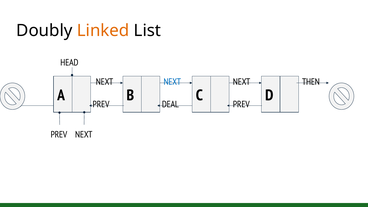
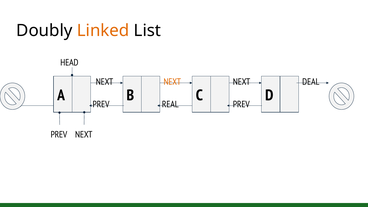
NEXT colour: blue -> orange (172, 82)
THEN: THEN -> DEAL (311, 82)
DEAL: DEAL -> REAL (170, 104)
